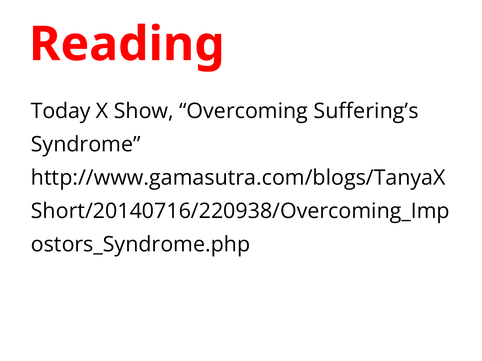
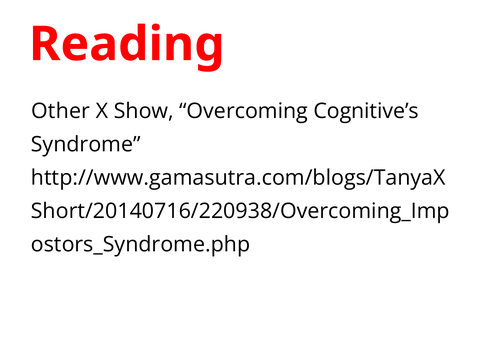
Today: Today -> Other (61, 111)
Suffering’s: Suffering’s -> Cognitive’s (366, 111)
